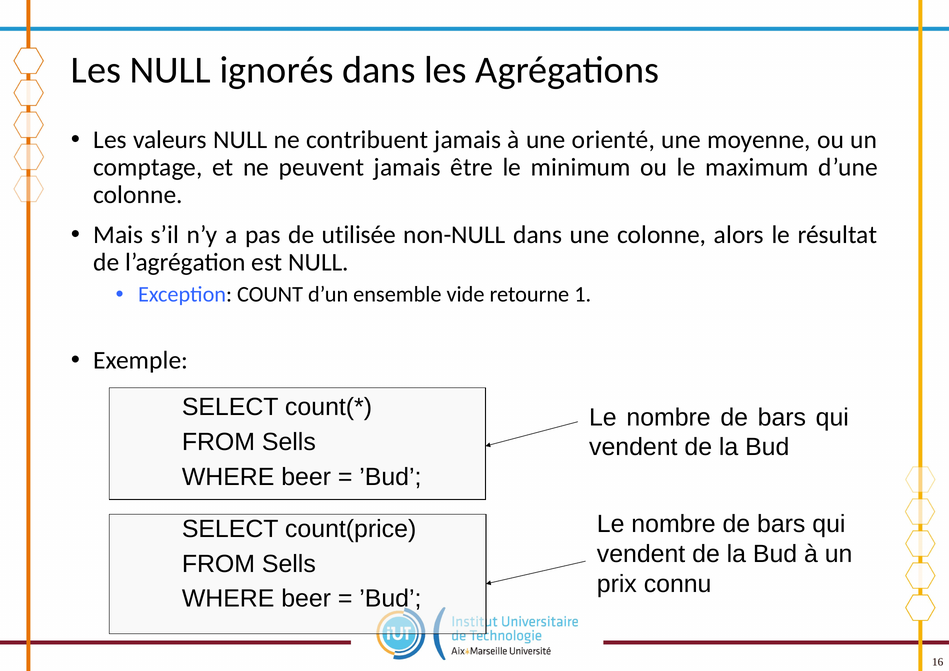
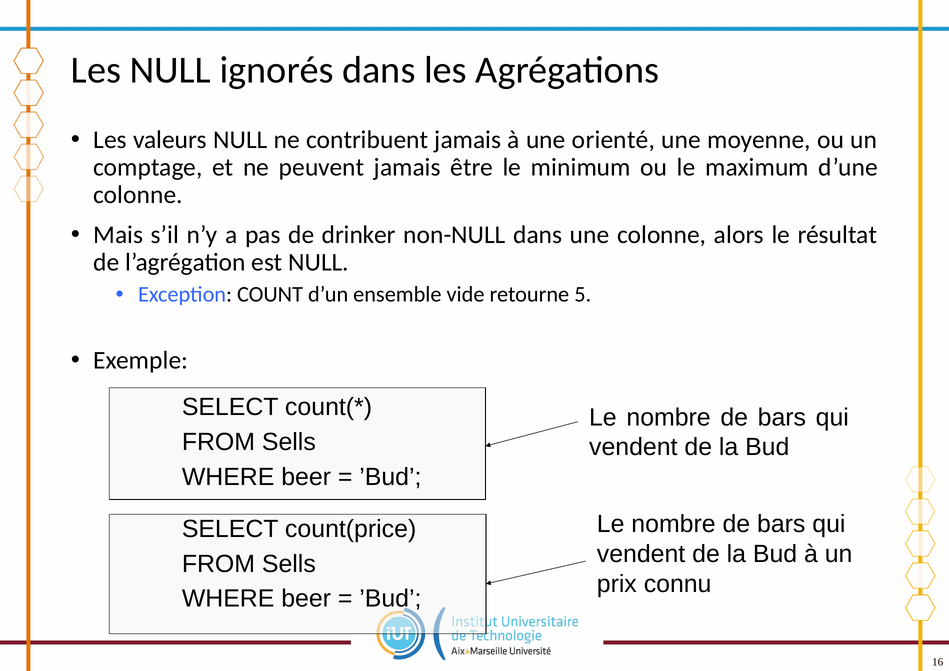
utilisée: utilisée -> drinker (359, 235)
1: 1 -> 5 (583, 295)
